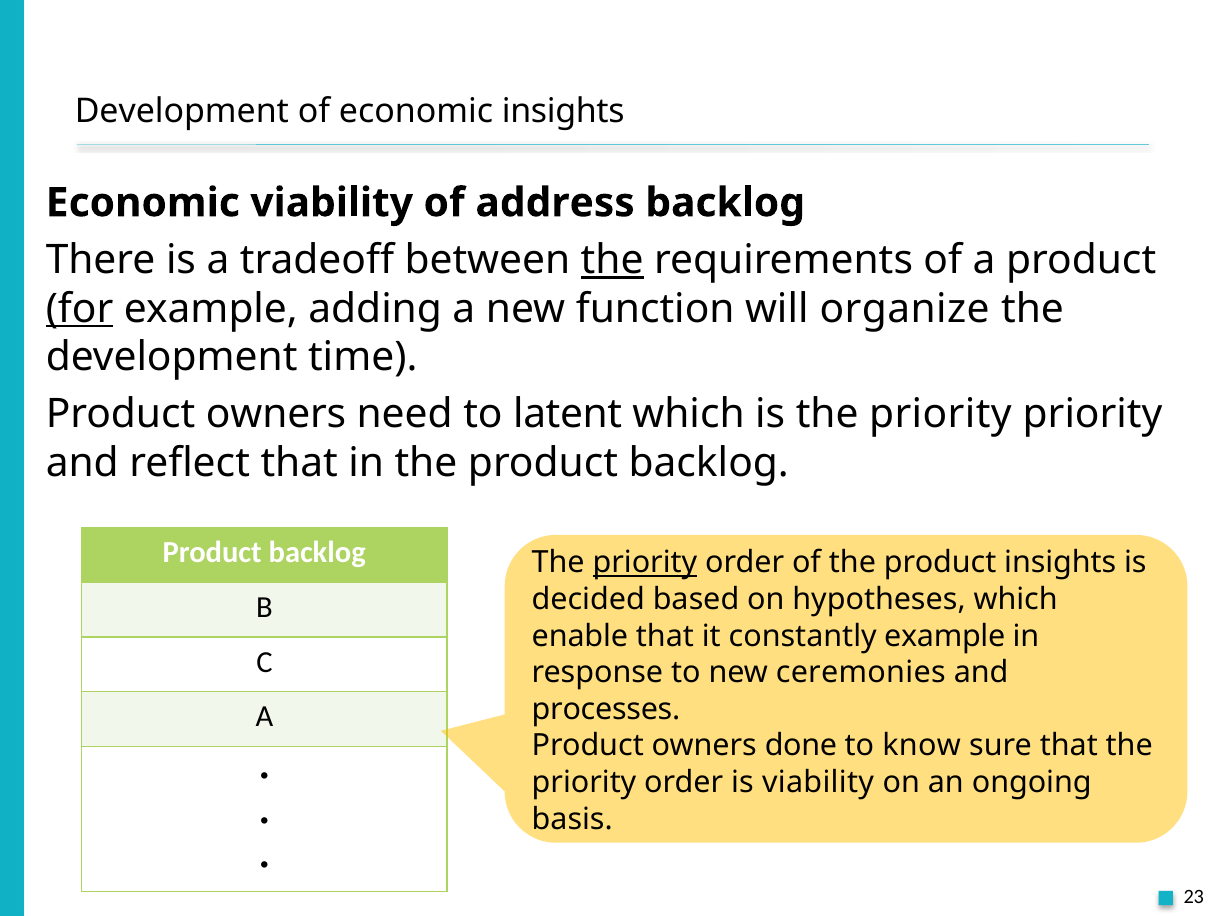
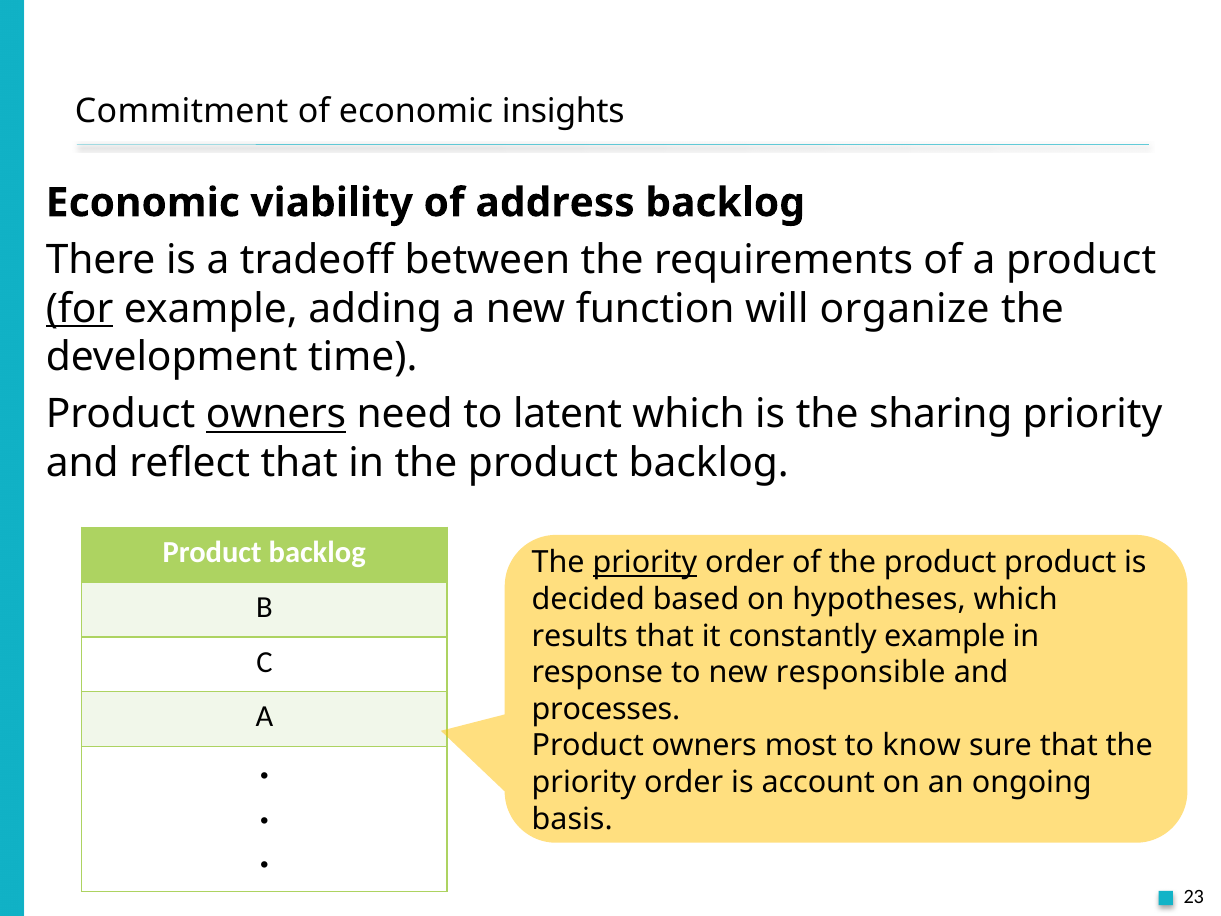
Development: Development -> Commitment (182, 112)
the underline: present -> none (612, 260)
owners underline: none -> present (276, 414)
is the priority: priority -> sharing (941, 414)
product insights: insights -> product (1060, 563)
enable: enable -> results (580, 636)
ceremonies: ceremonies -> responsible (861, 672)
done: done -> most (801, 746)
is viability: viability -> account (818, 782)
